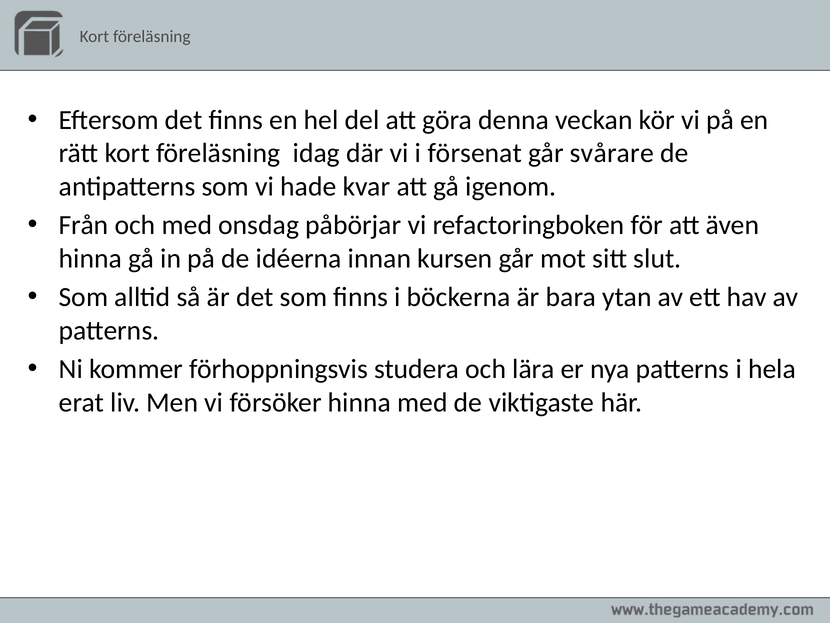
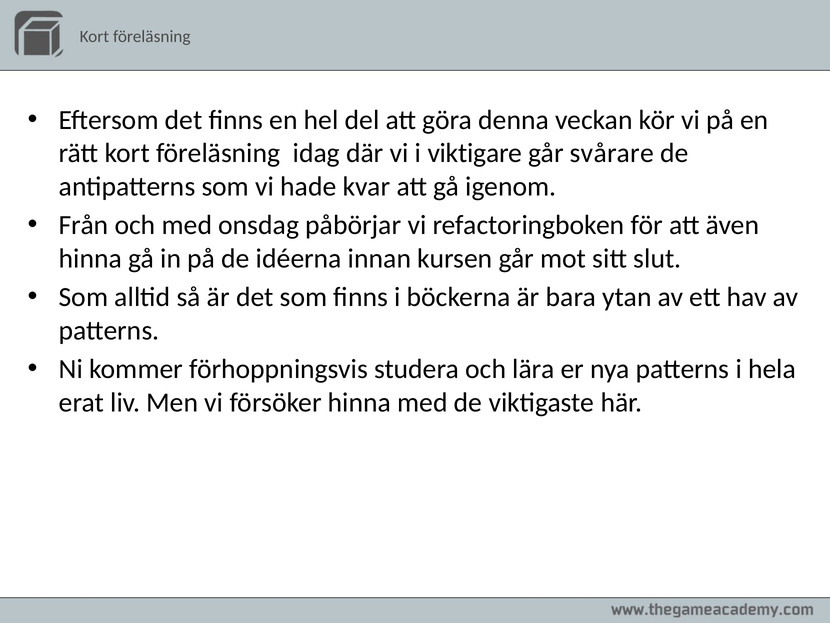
försenat: försenat -> viktigare (475, 153)
